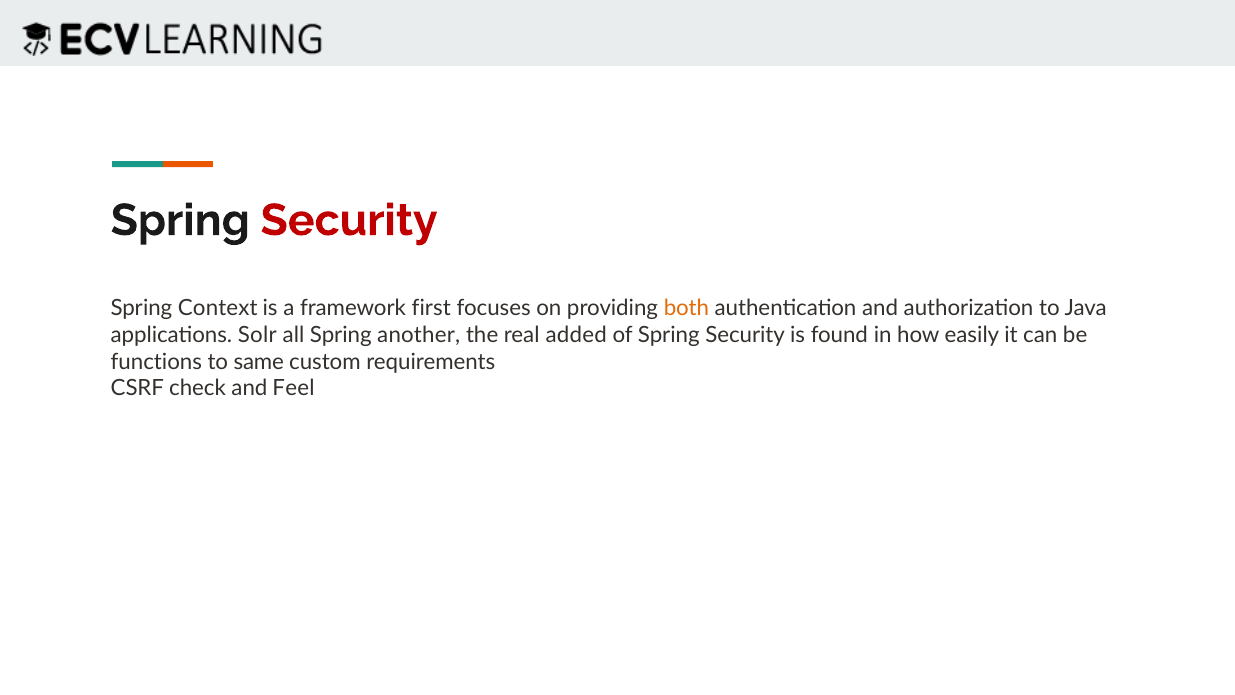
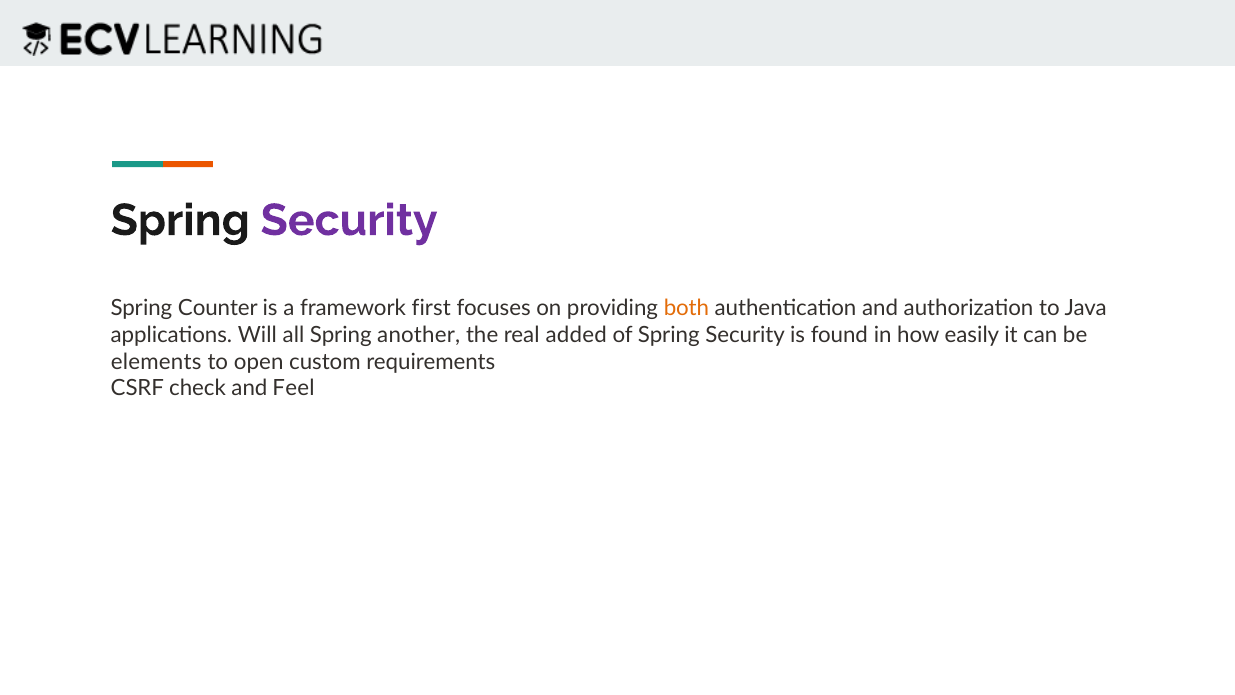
Security colour: red -> purple (349, 220)
Context: Context -> Counter (218, 308)
Solr: Solr -> Will (257, 335)
functions: functions -> elements (156, 362)
same: same -> open (259, 362)
